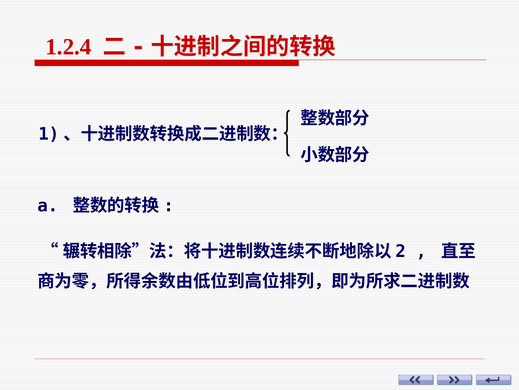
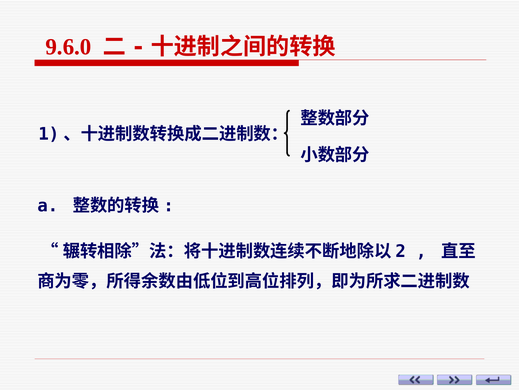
1.2.4: 1.2.4 -> 9.6.0 (68, 47)
